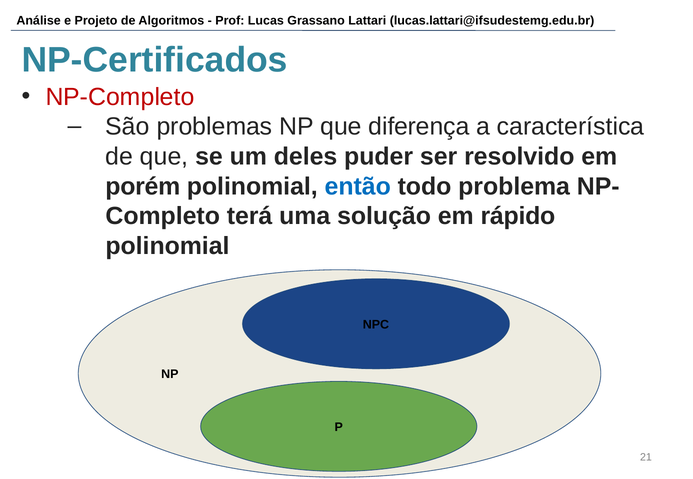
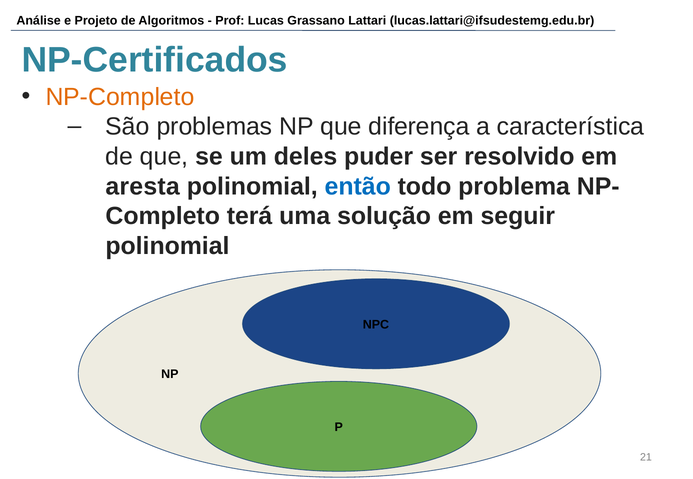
NP-Completo colour: red -> orange (120, 97)
porém: porém -> aresta (143, 187)
rápido: rápido -> seguir (518, 217)
